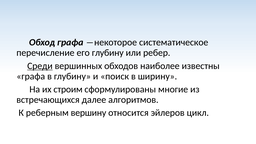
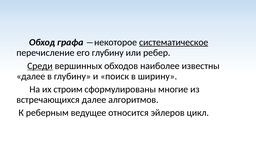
систематическое underline: none -> present (174, 42)
графа: графа -> далее (31, 76)
вершину: вершину -> ведущее (89, 113)
